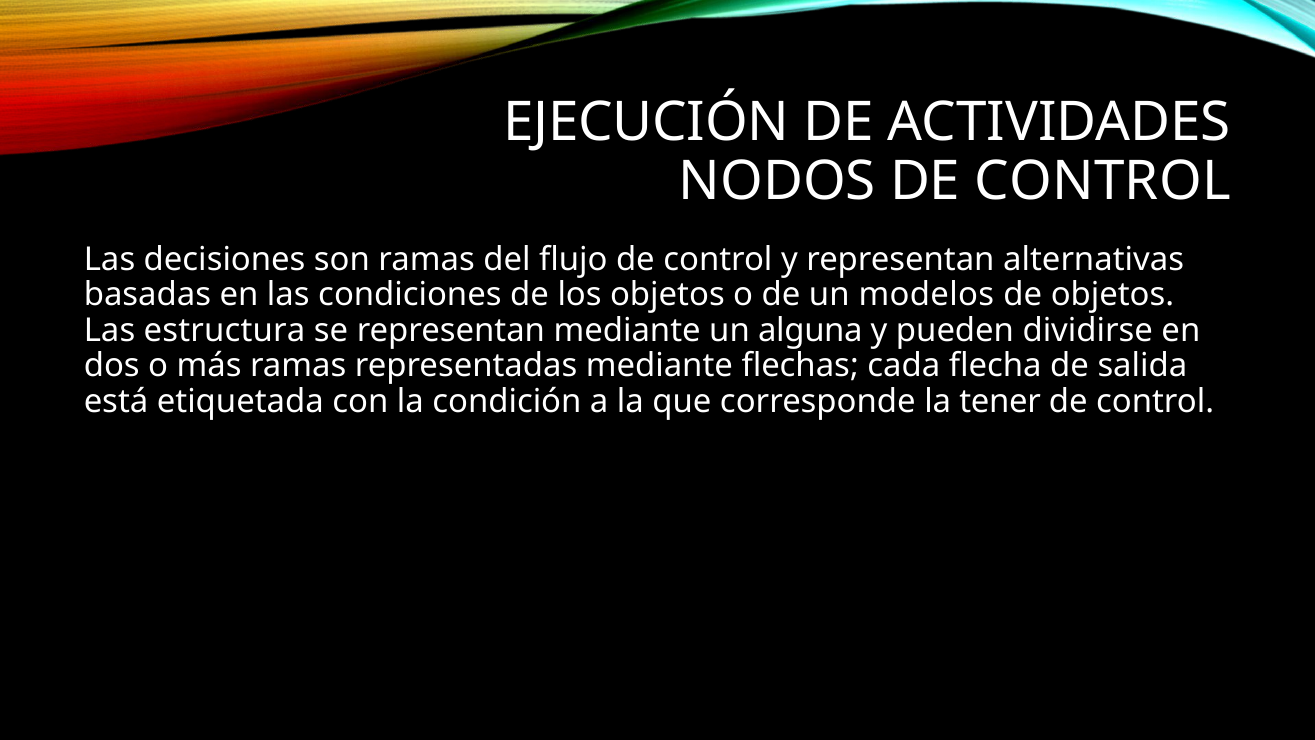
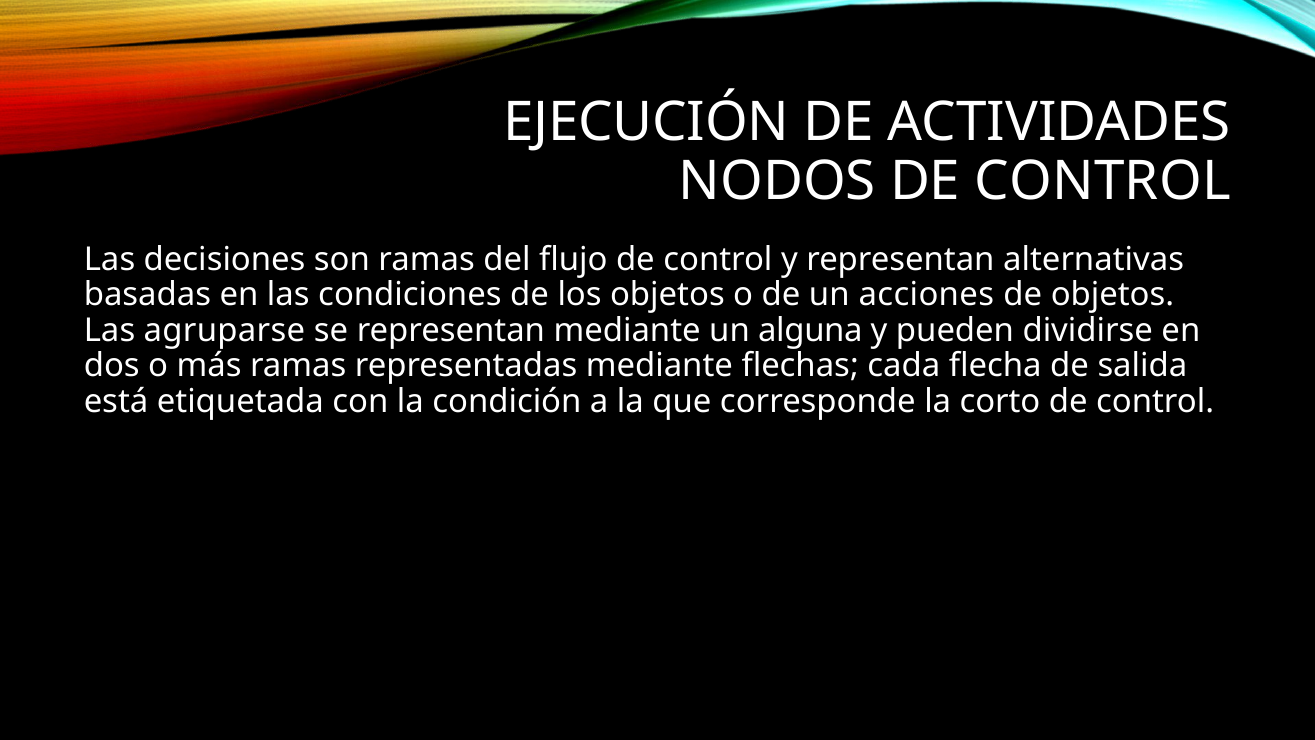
modelos: modelos -> acciones (926, 295)
estructura: estructura -> agruparse (224, 330)
tener: tener -> corto (1000, 401)
